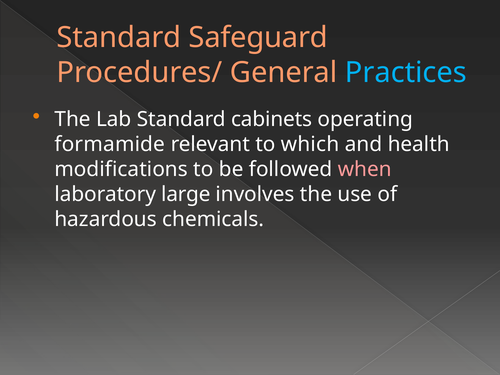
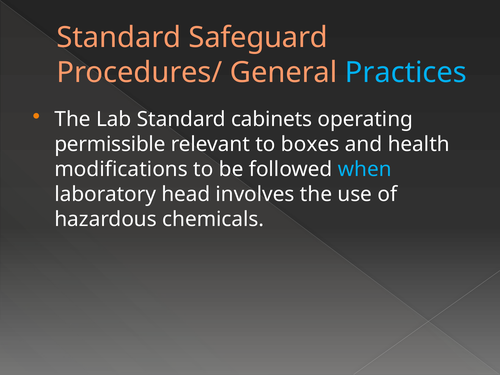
formamide: formamide -> permissible (110, 144)
which: which -> boxes (310, 144)
when colour: pink -> light blue (365, 169)
large: large -> head (186, 194)
